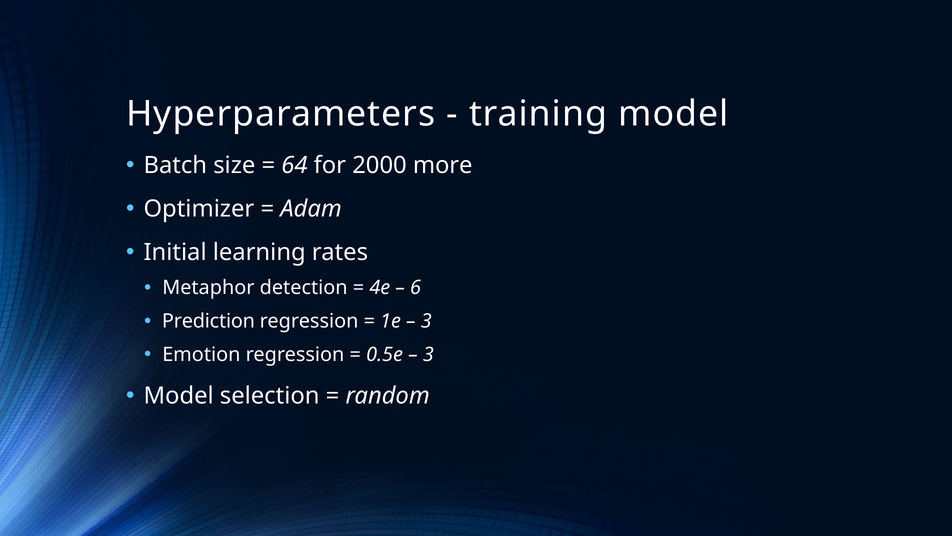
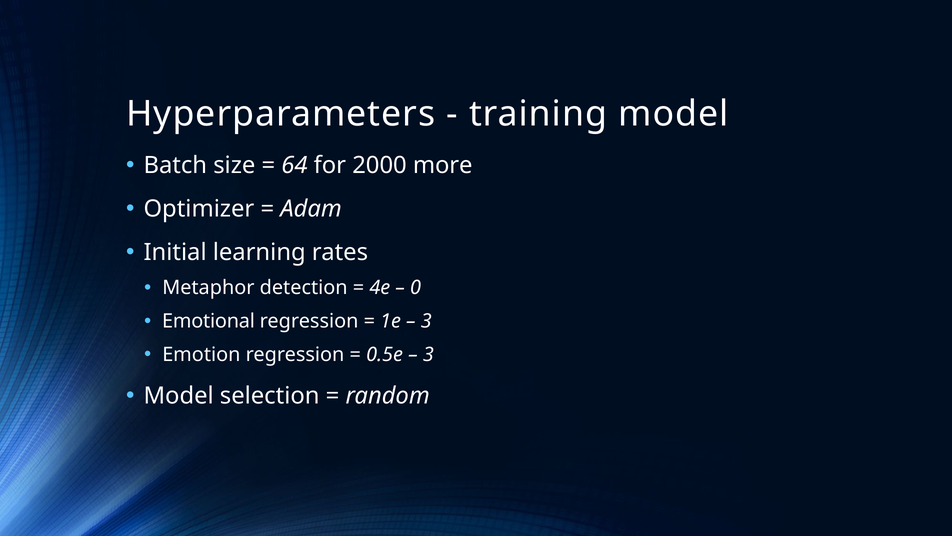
6: 6 -> 0 (416, 288)
Prediction: Prediction -> Emotional (208, 321)
